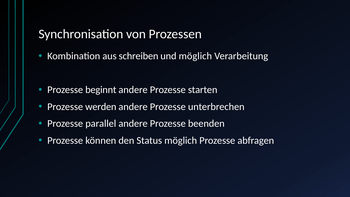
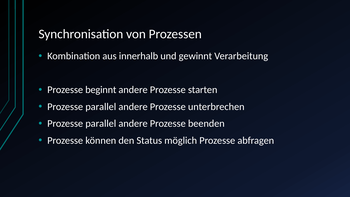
schreiben: schreiben -> innerhalb (139, 56)
und möglich: möglich -> gewinnt (195, 56)
werden: werden -> parallel (101, 107)
